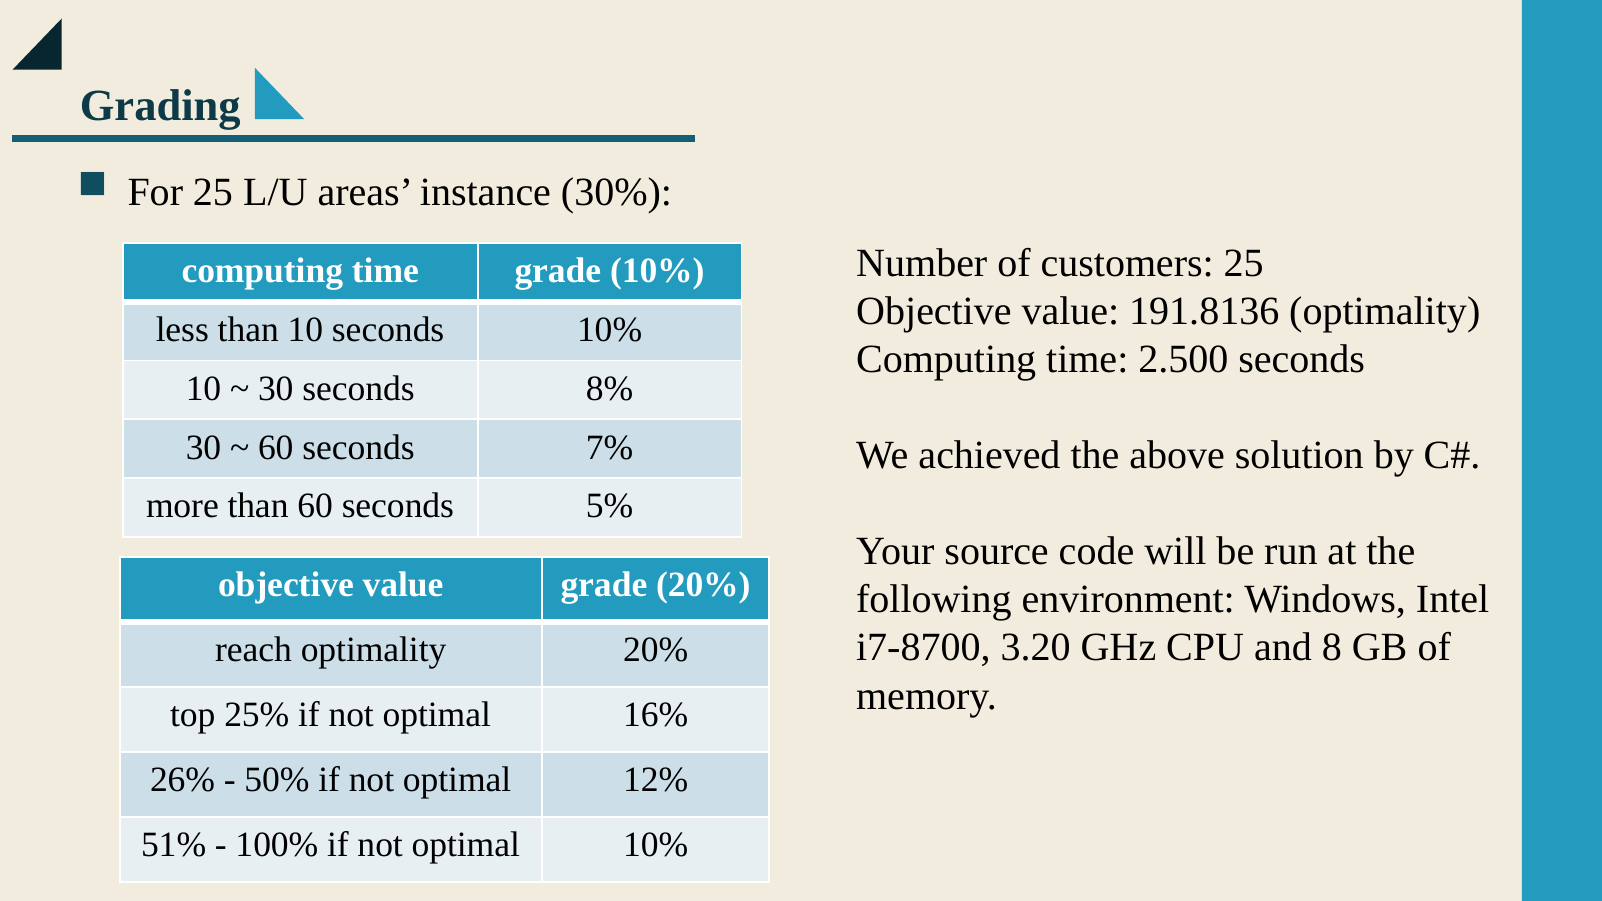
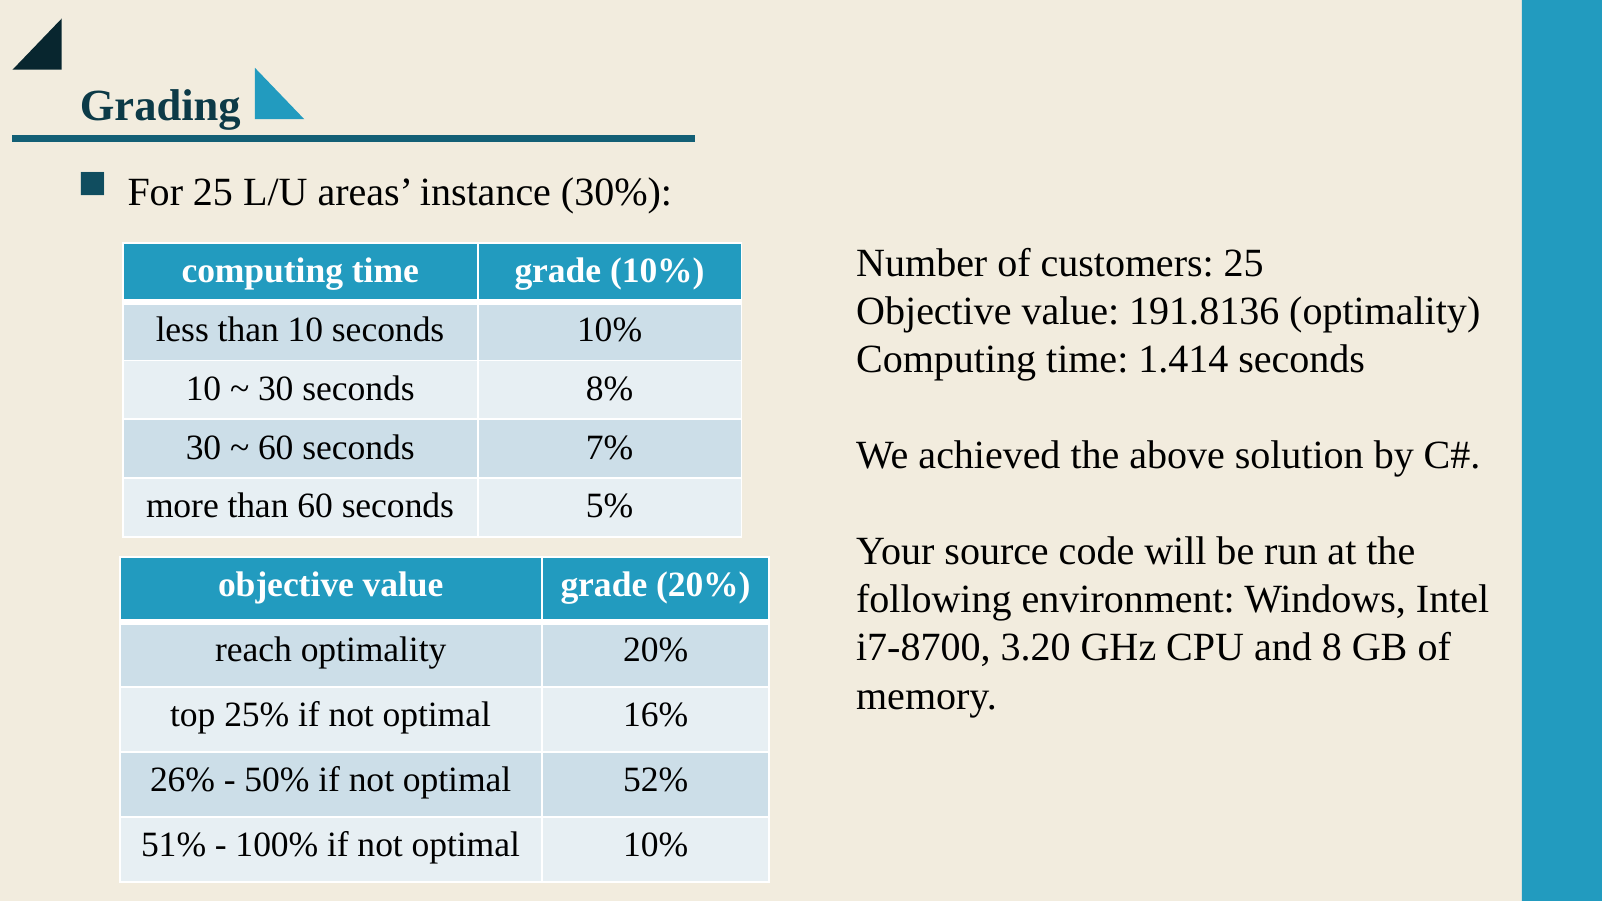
2.500: 2.500 -> 1.414 (1183, 360)
12%: 12% -> 52% (656, 780)
